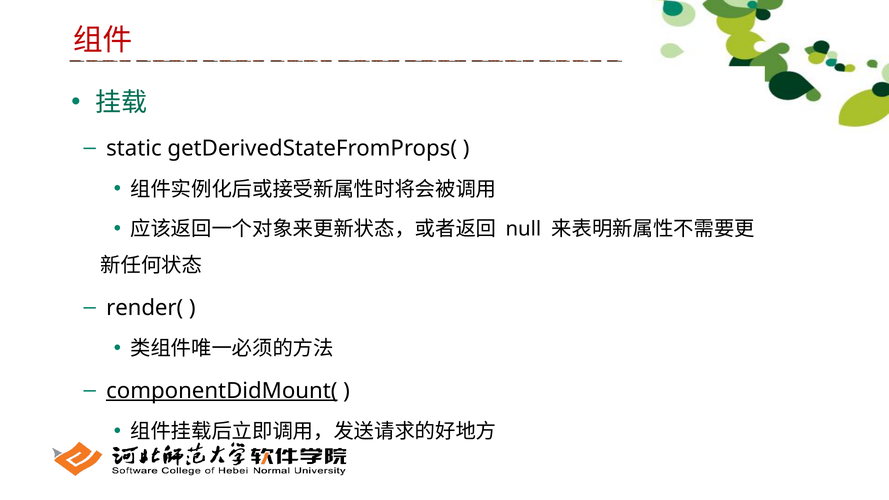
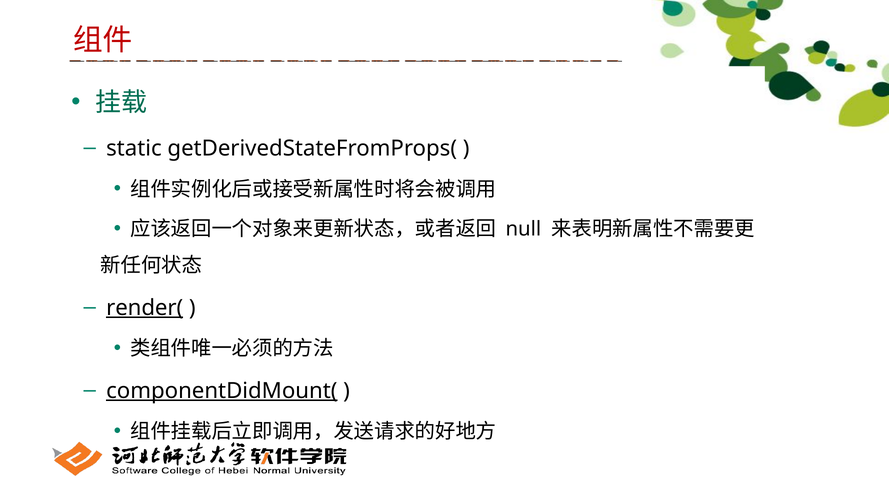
render( underline: none -> present (145, 308)
